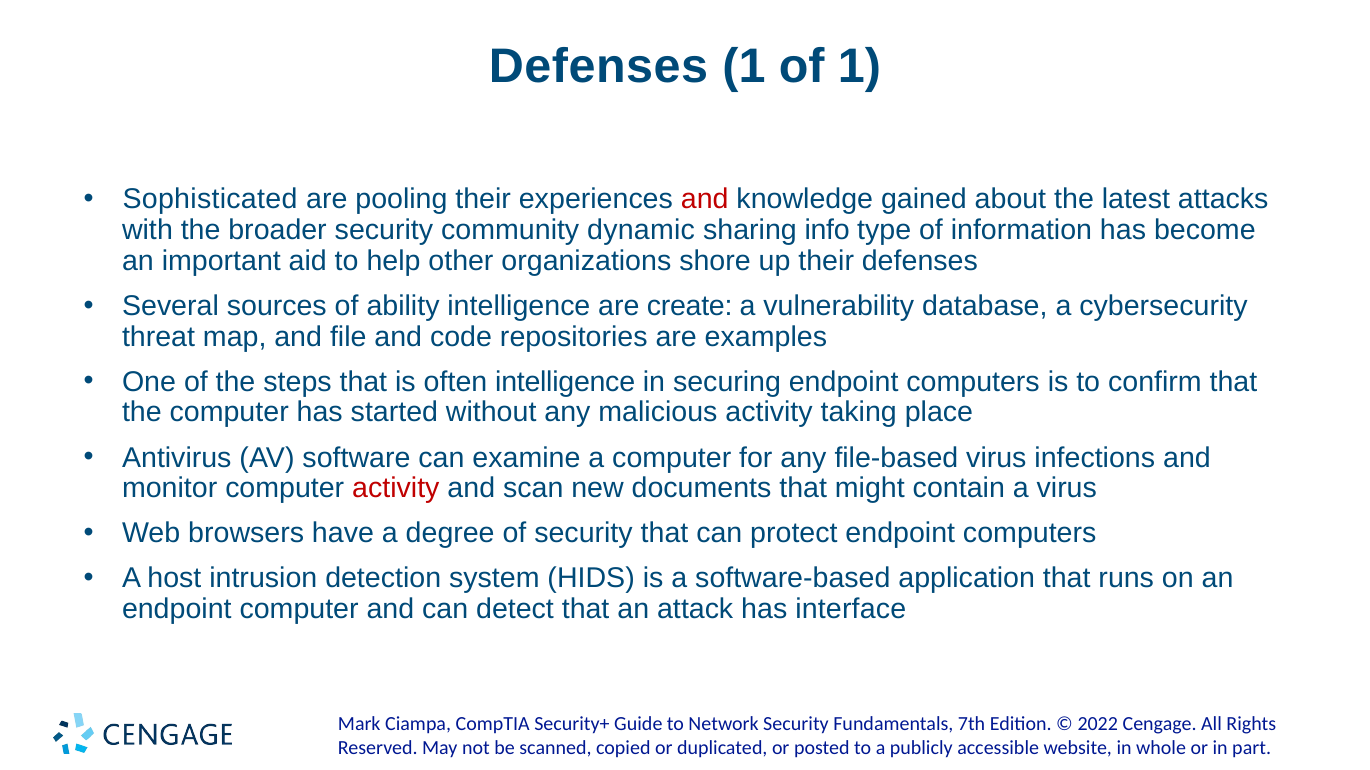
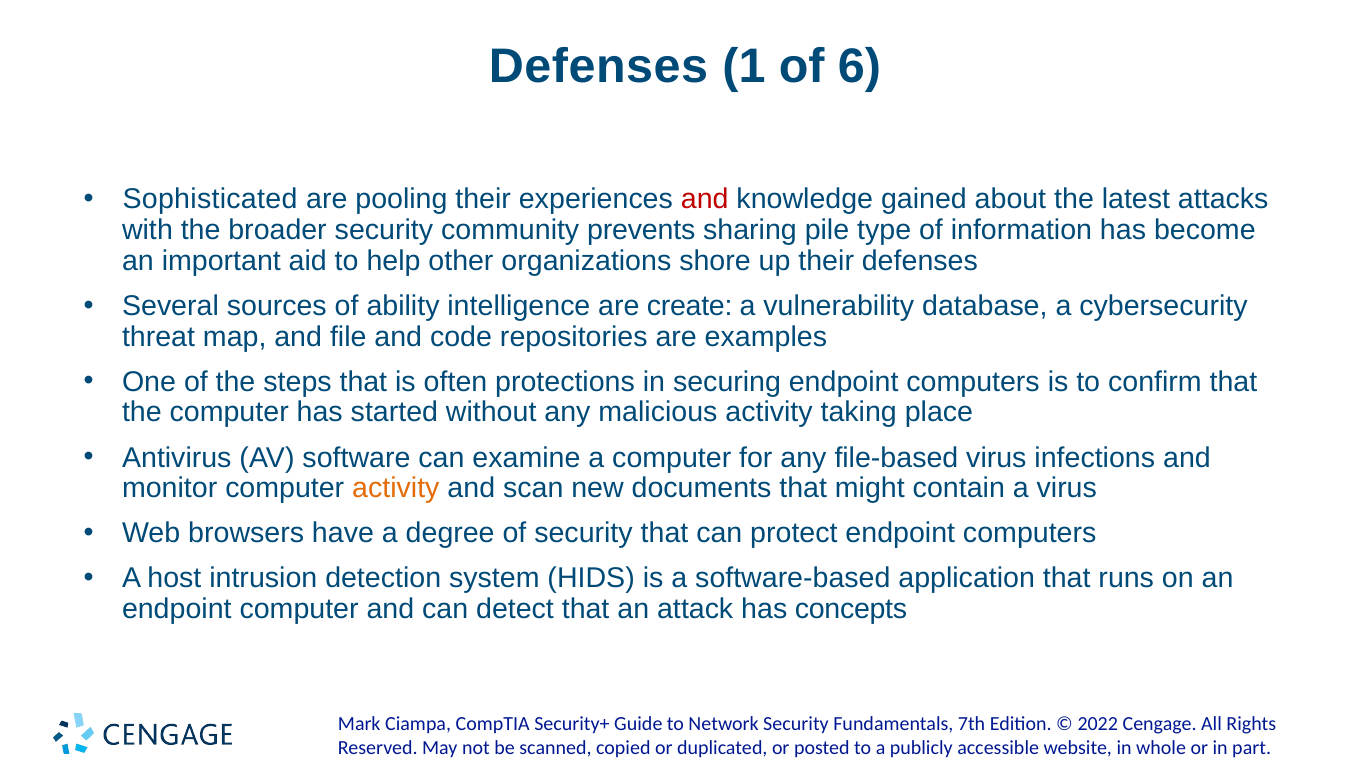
of 1: 1 -> 6 (860, 67)
dynamic: dynamic -> prevents (641, 230)
info: info -> pile (827, 230)
often intelligence: intelligence -> protections (565, 382)
activity colour: red -> orange (396, 489)
interface: interface -> concepts (851, 610)
